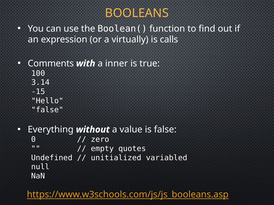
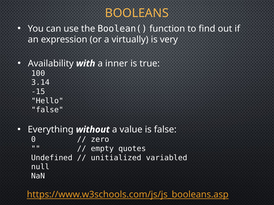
calls: calls -> very (169, 40)
Comments: Comments -> Availability (51, 64)
